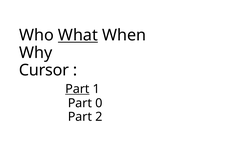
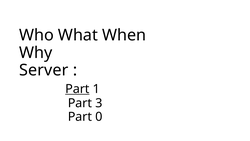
What underline: present -> none (78, 35)
Cursor: Cursor -> Server (44, 70)
0: 0 -> 3 (99, 103)
2: 2 -> 0 (99, 116)
